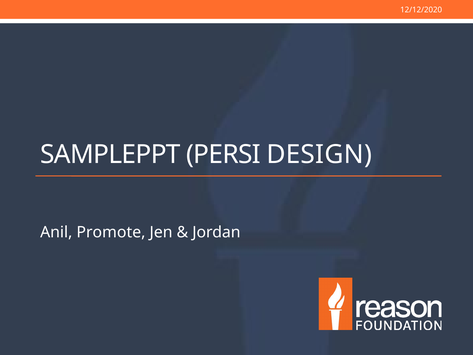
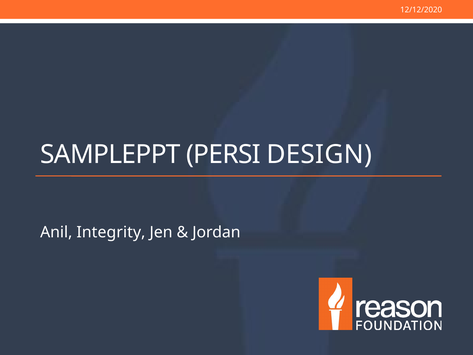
Promote: Promote -> Integrity (111, 232)
